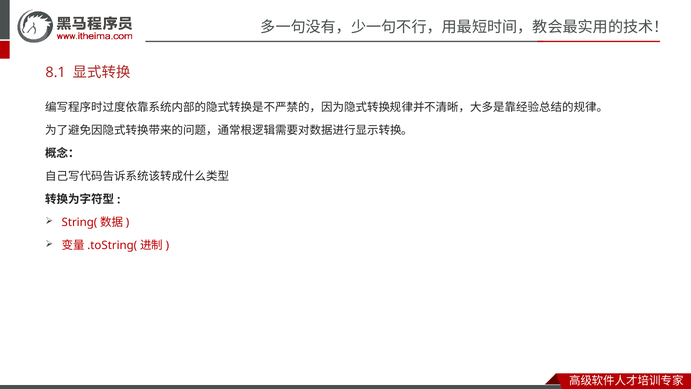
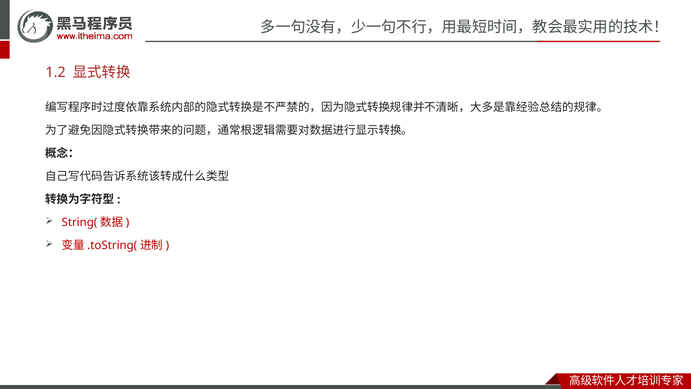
8.1: 8.1 -> 1.2 (56, 72)
